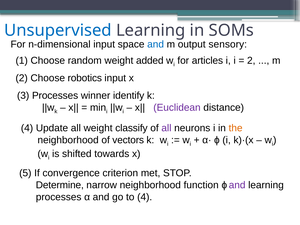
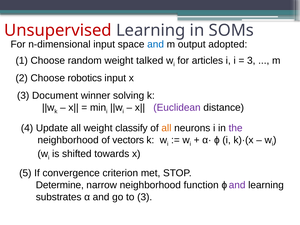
Unsupervised colour: blue -> red (58, 30)
sensory: sensory -> adopted (228, 44)
added: added -> talked (150, 61)
2: 2 -> 3 (251, 61)
3 Processes: Processes -> Document (55, 96)
identify: identify -> solving (129, 96)
all colour: purple -> orange (166, 128)
the colour: orange -> purple (236, 128)
processes: processes -> substrates (59, 197)
to 4: 4 -> 3 (145, 197)
